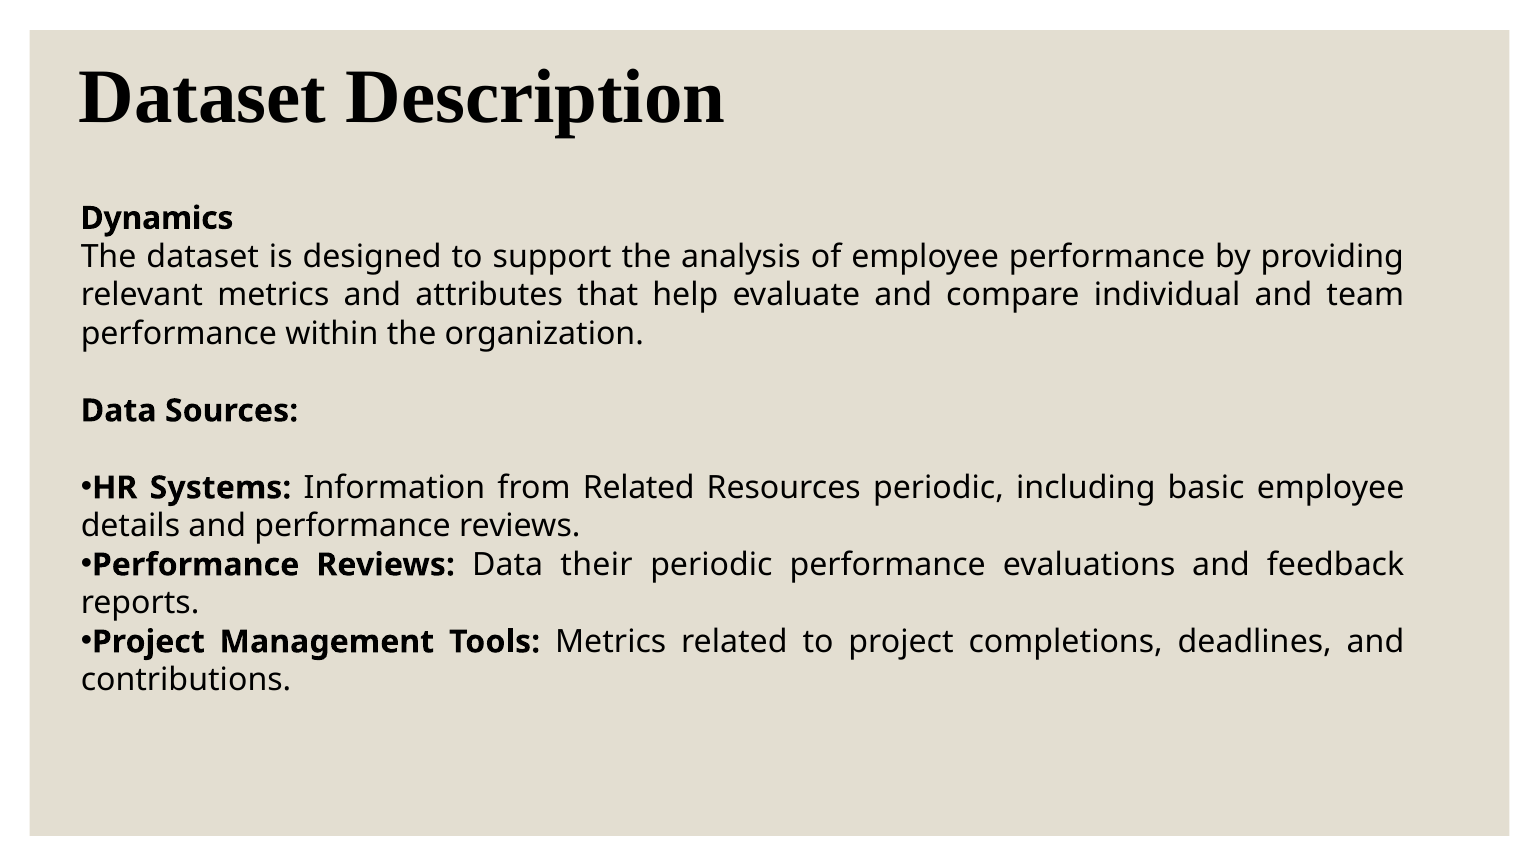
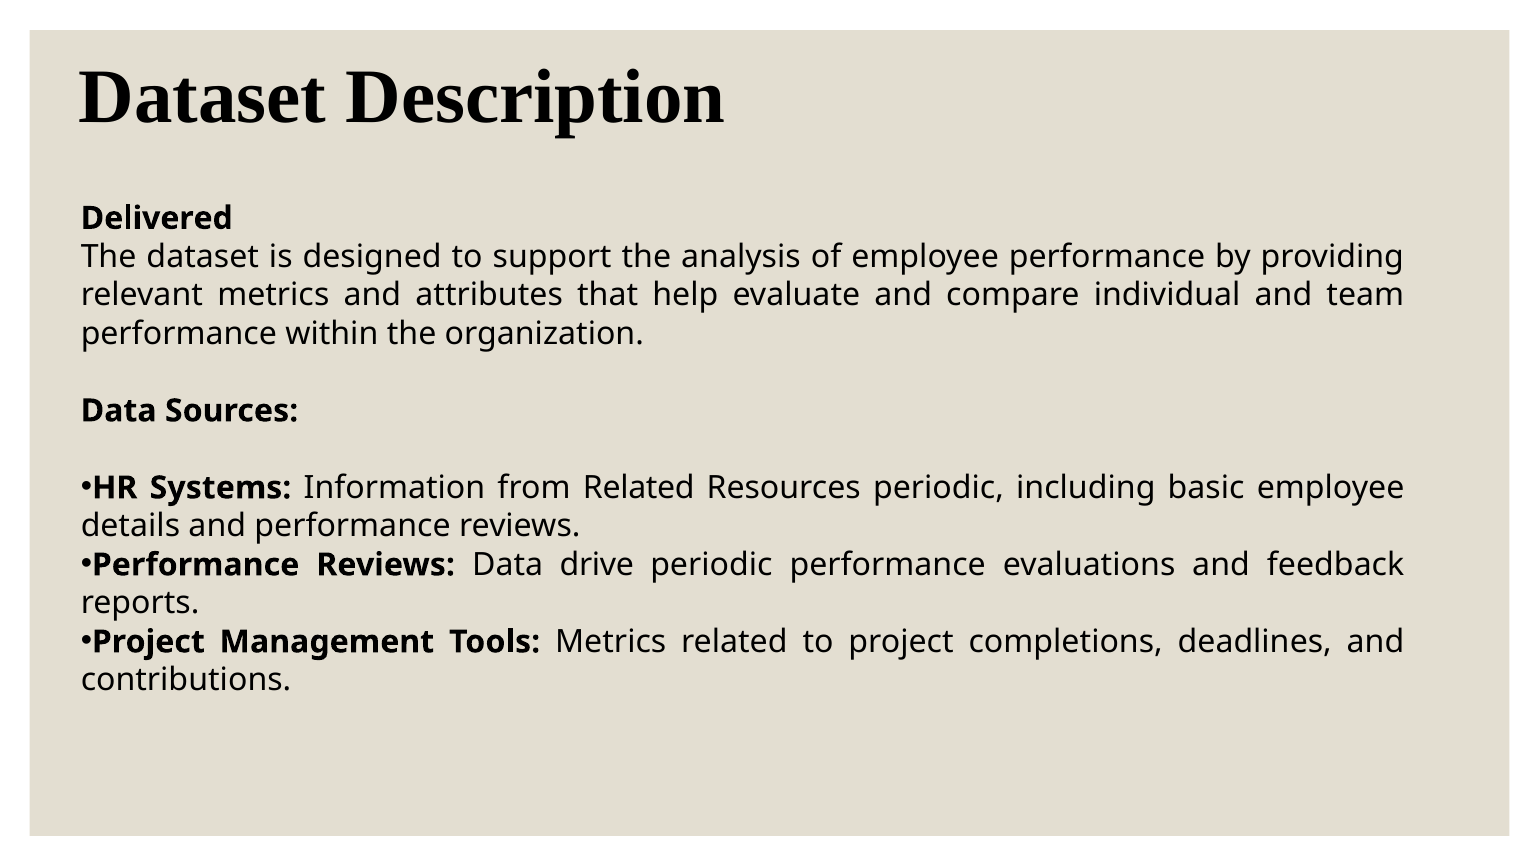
Dynamics: Dynamics -> Delivered (157, 218)
their: their -> drive (597, 565)
